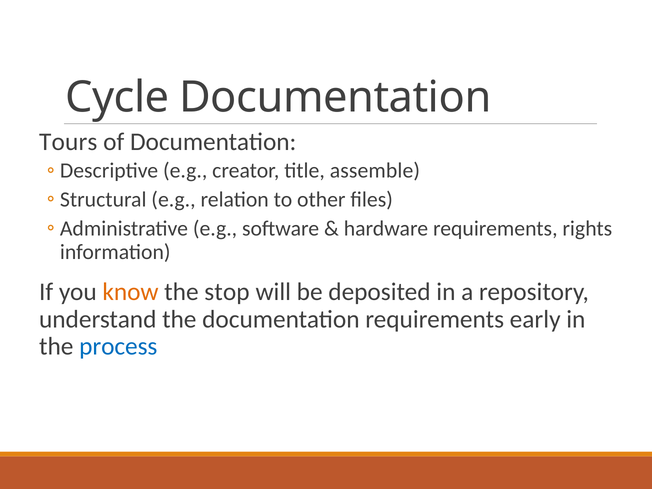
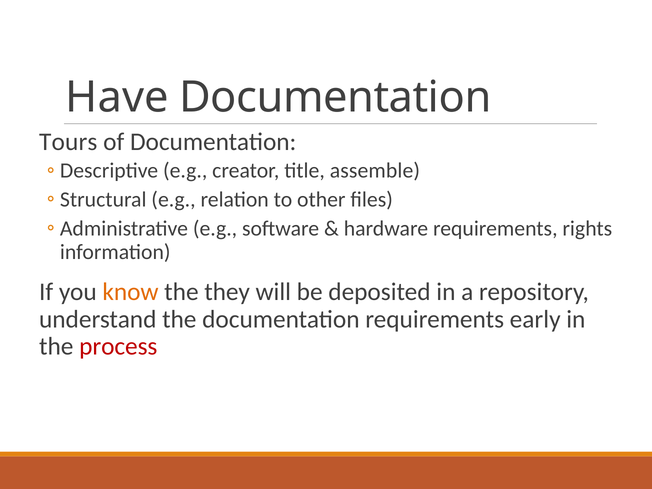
Cycle: Cycle -> Have (117, 97)
stop: stop -> they (227, 292)
process colour: blue -> red (118, 347)
